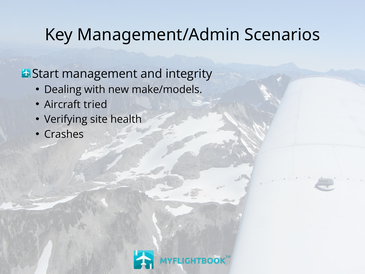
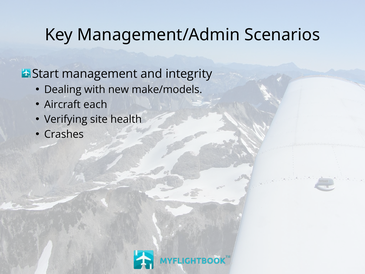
tried: tried -> each (95, 104)
